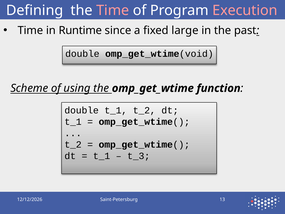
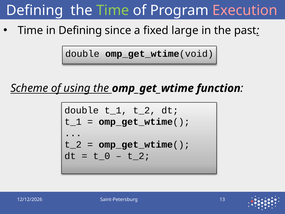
Time colour: pink -> light green (113, 10)
in Runtime: Runtime -> Defining (80, 30)
t_1: t_1 -> t_0 (102, 156)
t_3: t_3 -> t_2 (139, 156)
